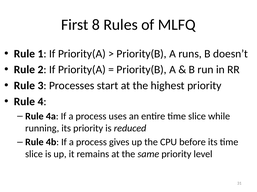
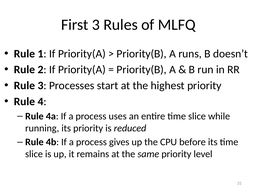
First 8: 8 -> 3 (96, 25)
